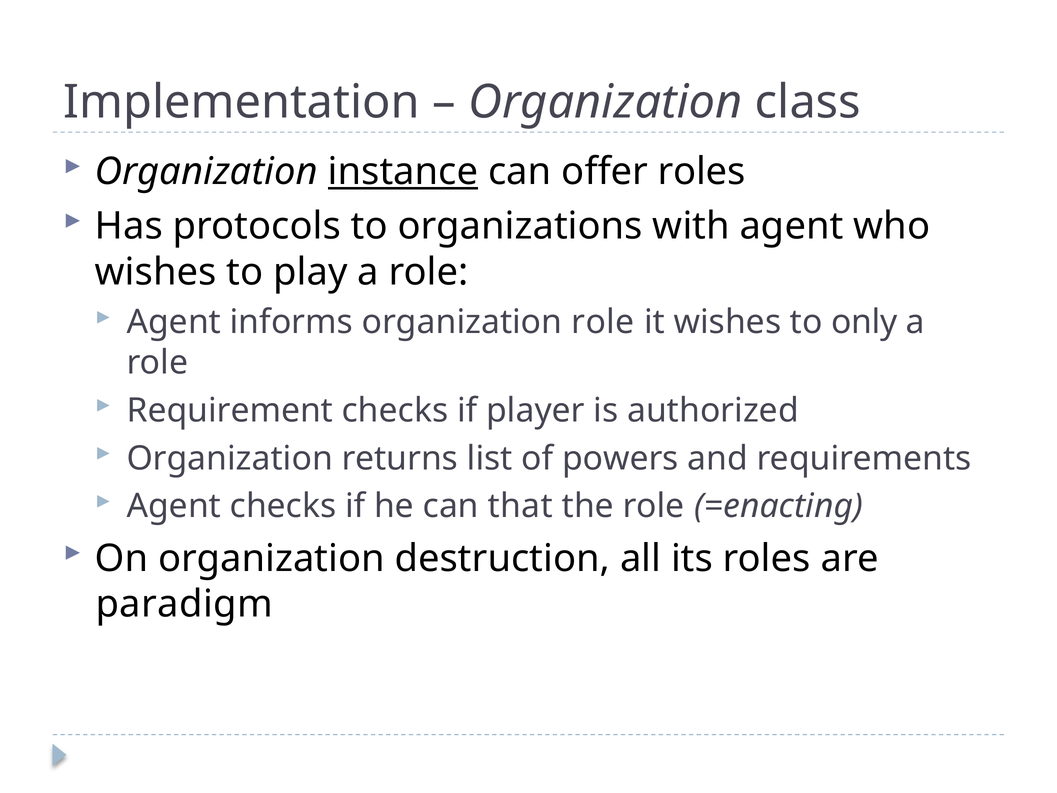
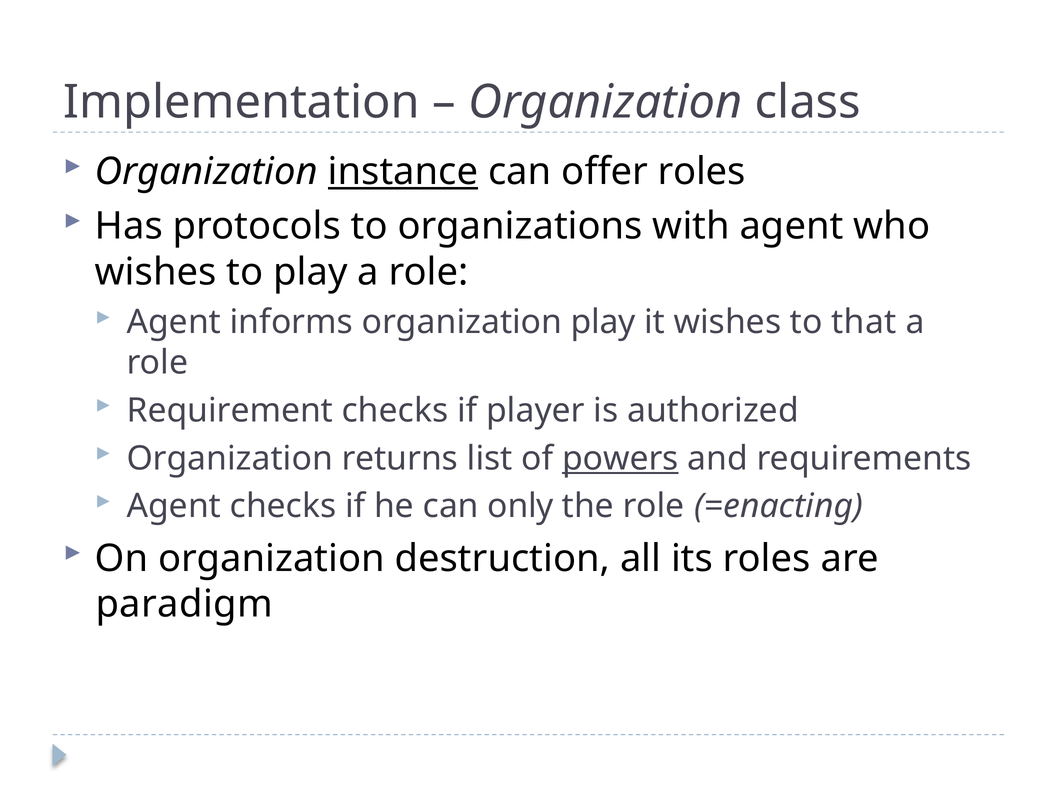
organization role: role -> play (603, 322)
only: only -> that (864, 322)
powers underline: none -> present (620, 458)
that: that -> only (521, 506)
